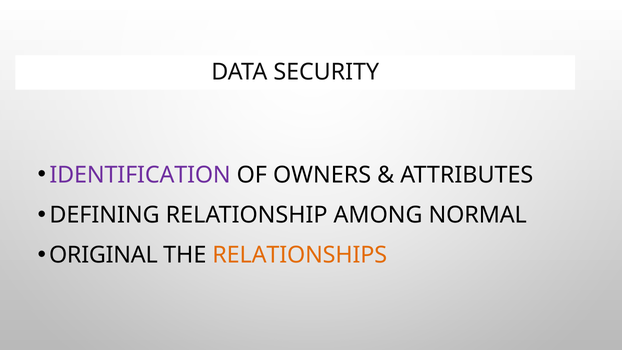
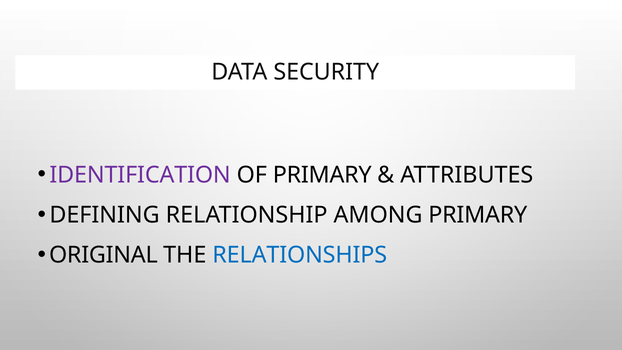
OF OWNERS: OWNERS -> PRIMARY (322, 175)
AMONG NORMAL: NORMAL -> PRIMARY (478, 215)
RELATIONSHIPS colour: orange -> blue (300, 255)
